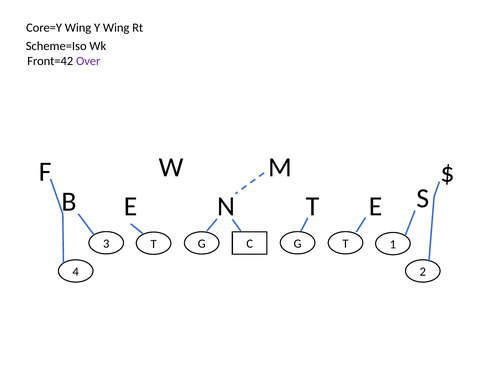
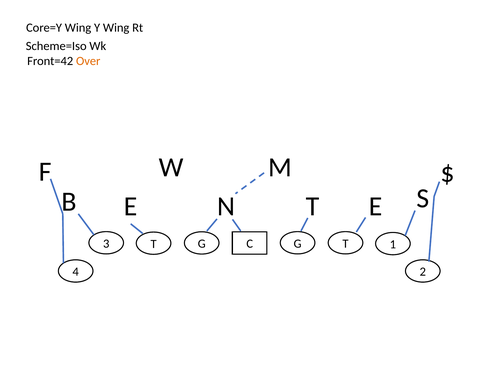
Over colour: purple -> orange (88, 61)
